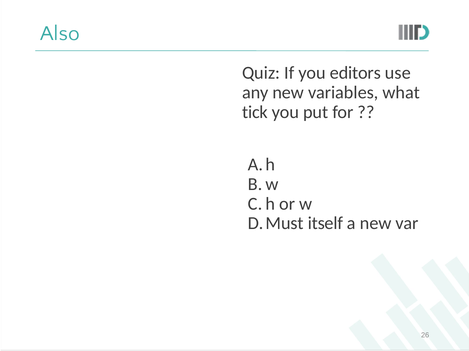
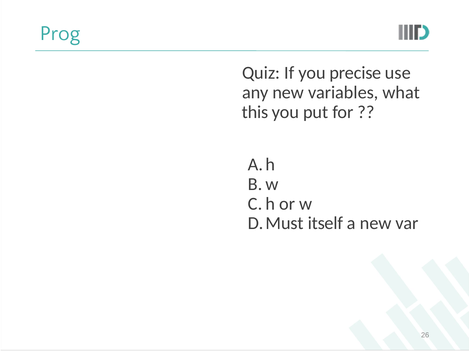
Also: Also -> Prog (60, 33)
editors: editors -> precise (355, 73)
tick: tick -> this (255, 112)
